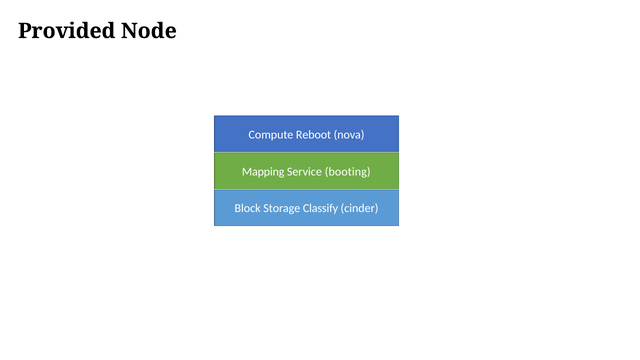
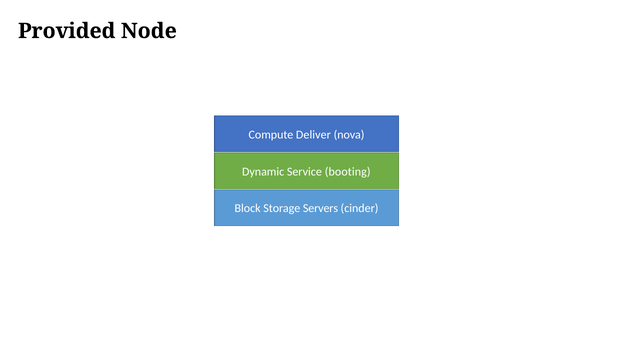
Reboot: Reboot -> Deliver (313, 135)
Mapping: Mapping -> Dynamic (263, 172)
Classify: Classify -> Servers (321, 209)
